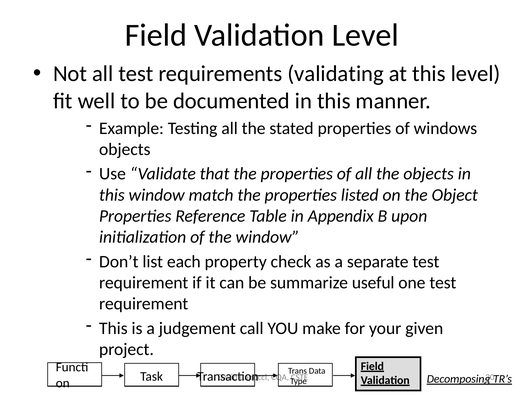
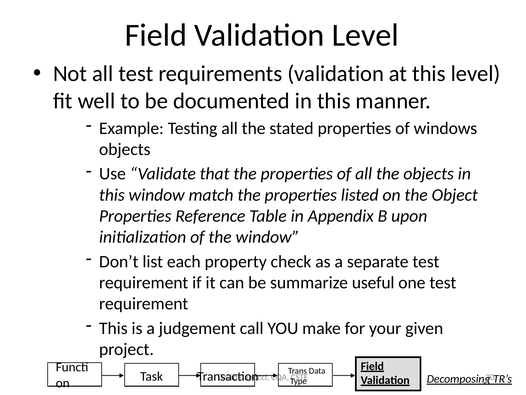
requirements validating: validating -> validation (336, 74)
